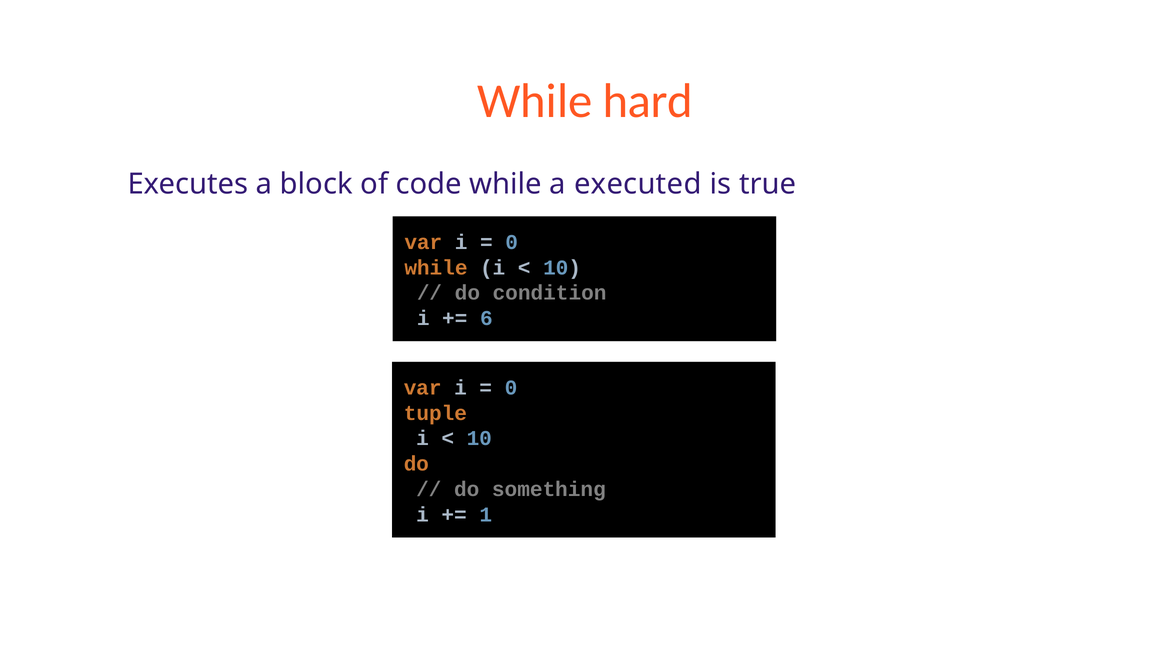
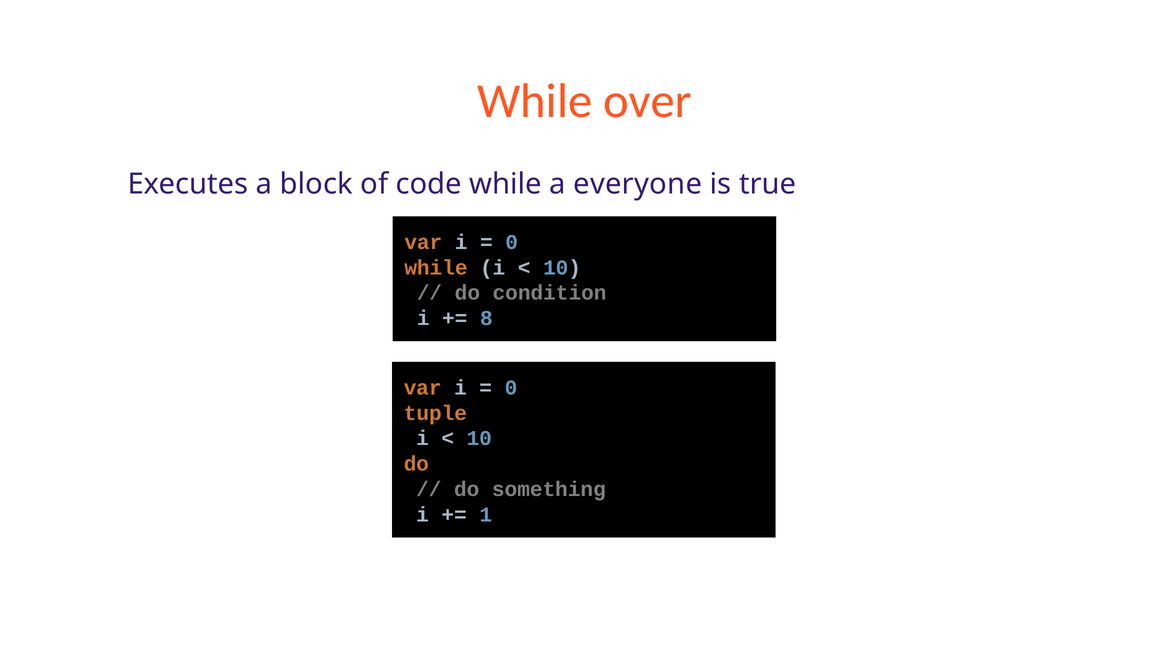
hard: hard -> over (648, 101)
executed: executed -> everyone (638, 184)
6: 6 -> 8 (486, 318)
